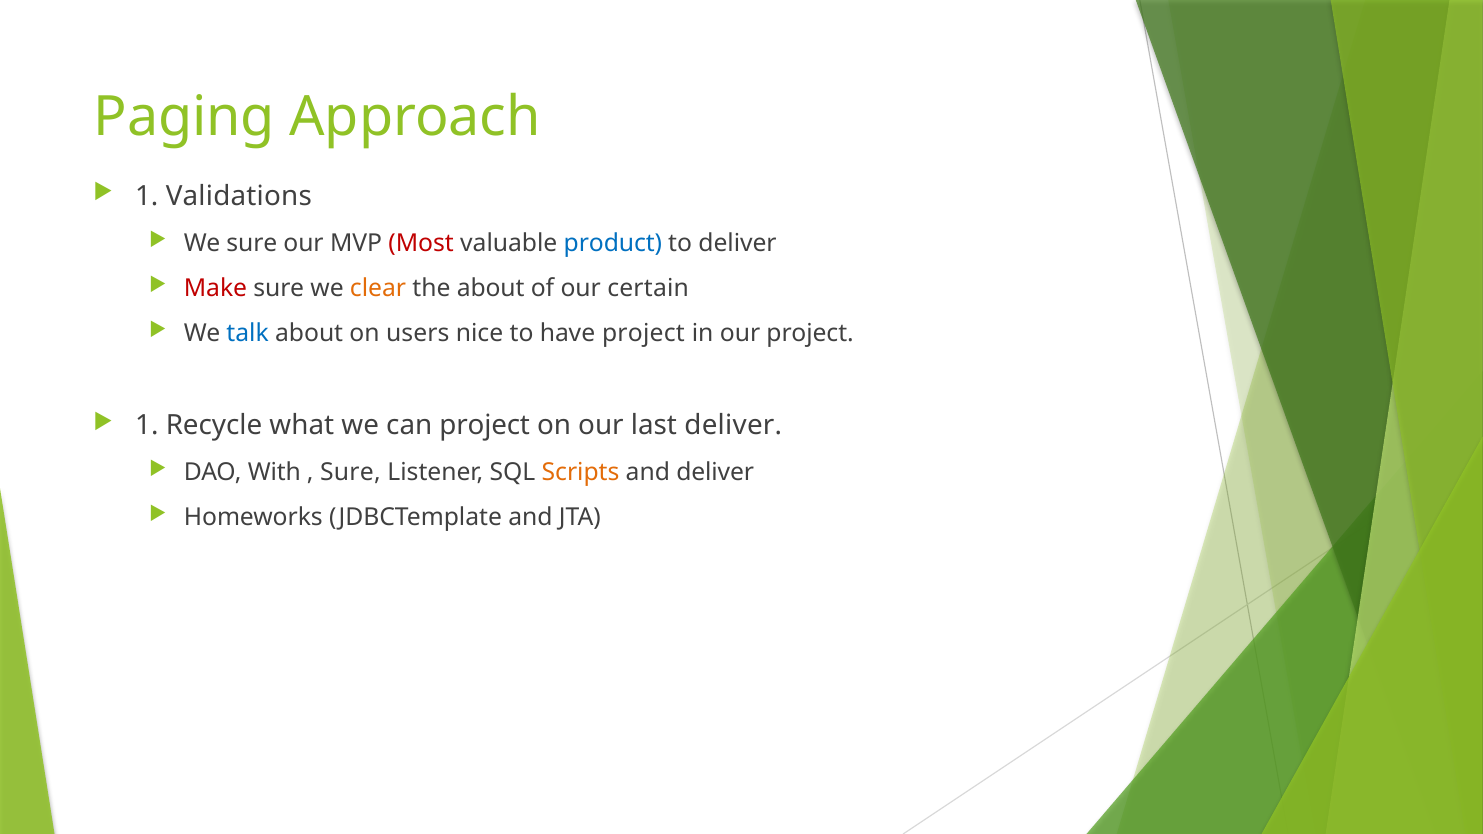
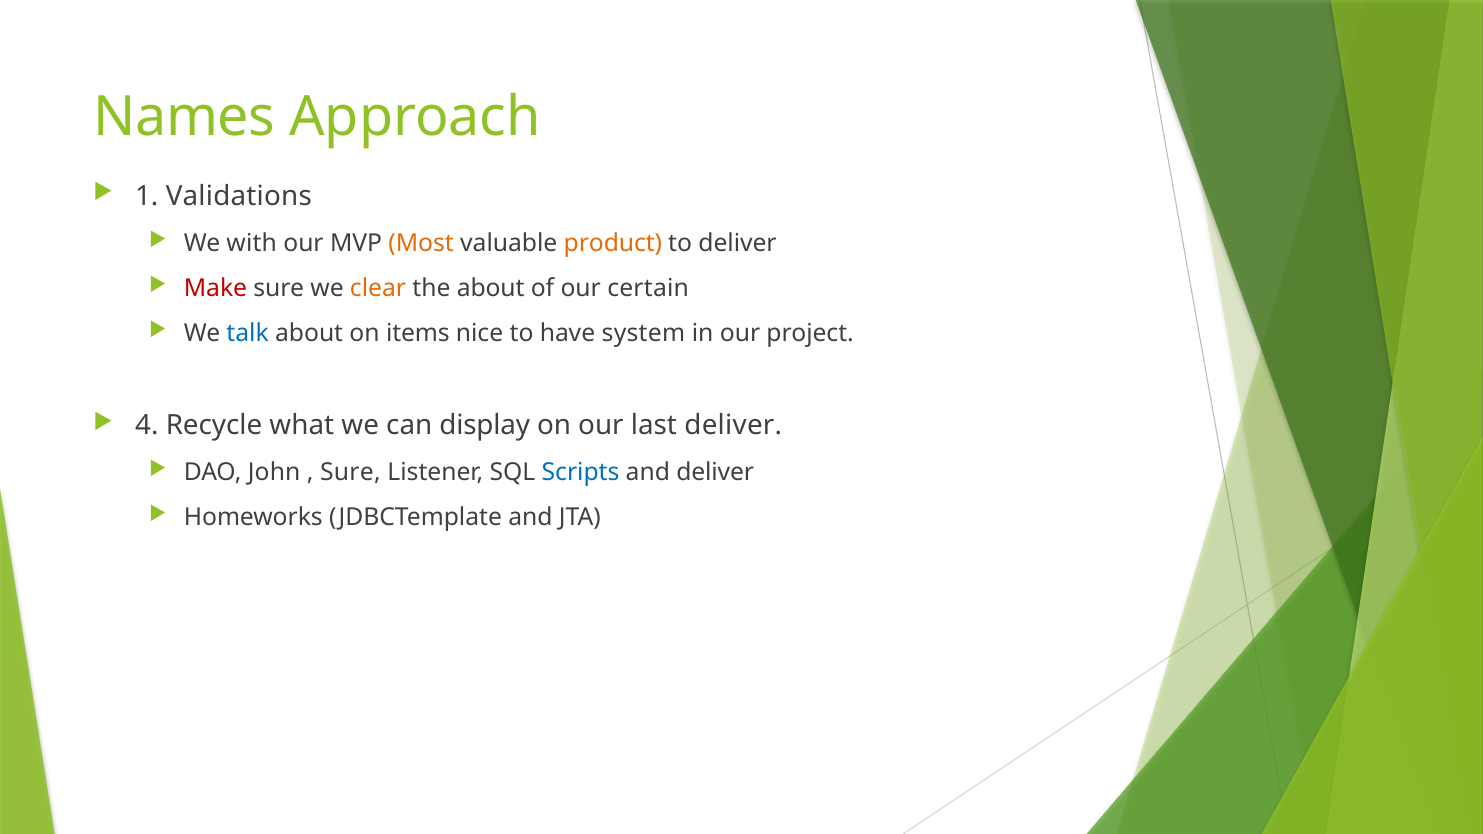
Paging: Paging -> Names (184, 117)
We sure: sure -> with (252, 243)
Most colour: red -> orange (421, 243)
product colour: blue -> orange (613, 243)
users: users -> items (418, 334)
have project: project -> system (643, 334)
1: 1 -> 4 (147, 426)
can project: project -> display (485, 426)
With: With -> John (274, 473)
Scripts colour: orange -> blue (581, 473)
